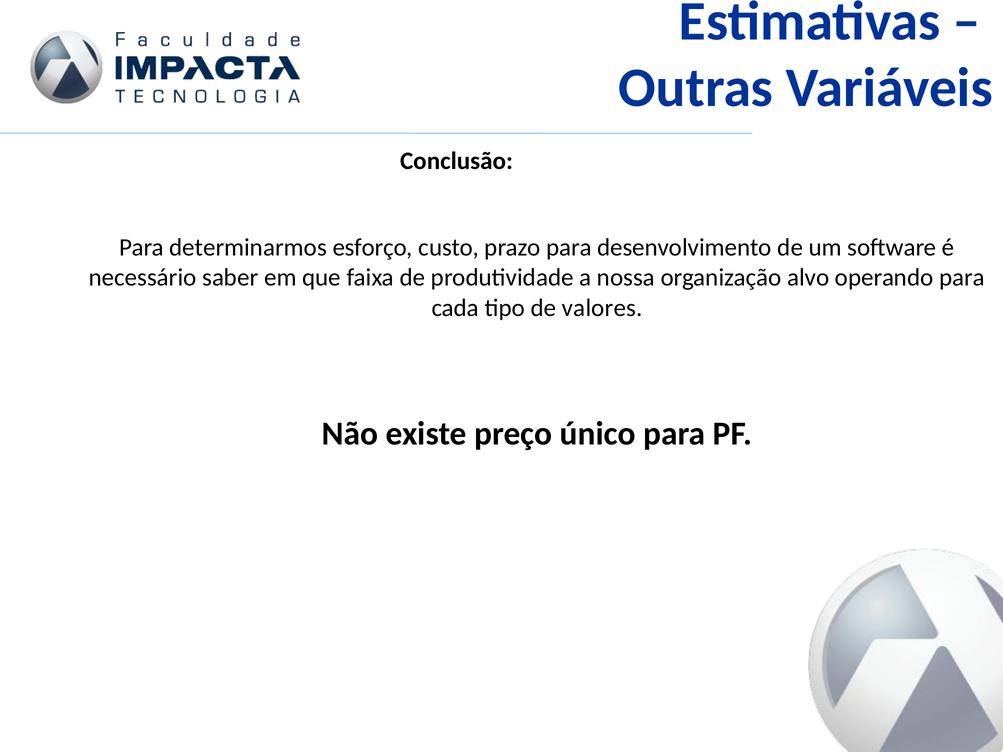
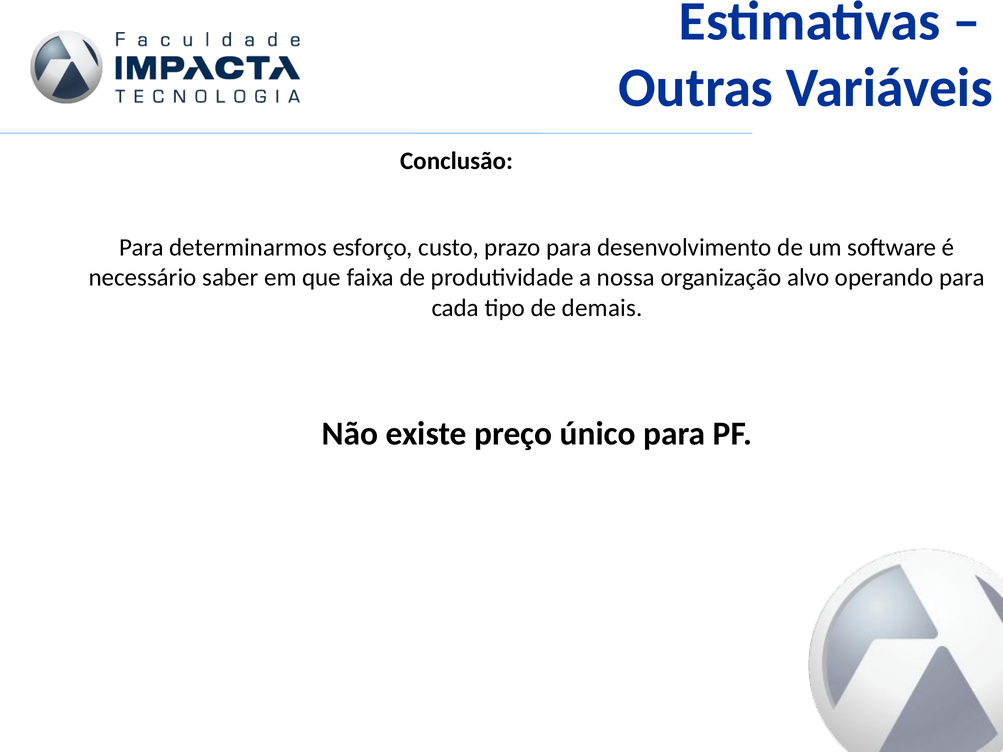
valores: valores -> demais (602, 308)
